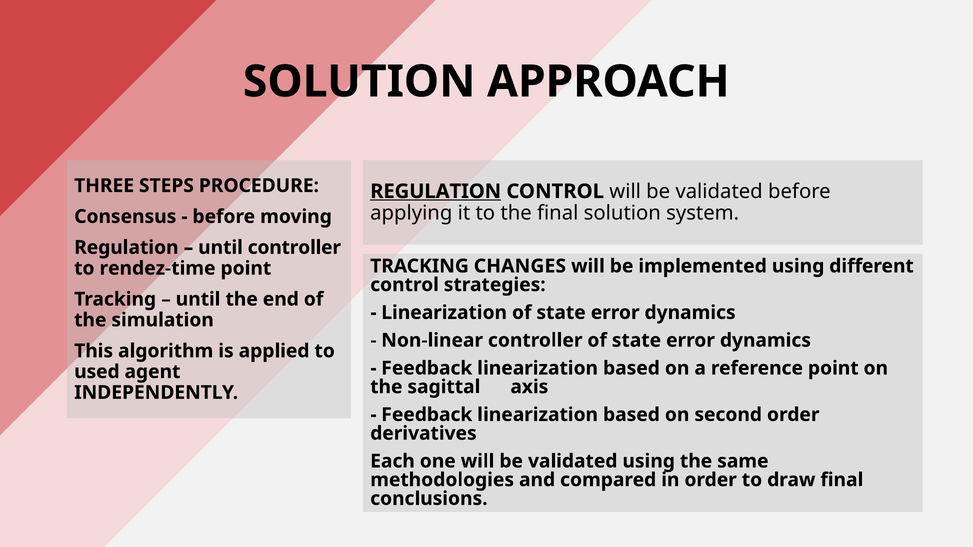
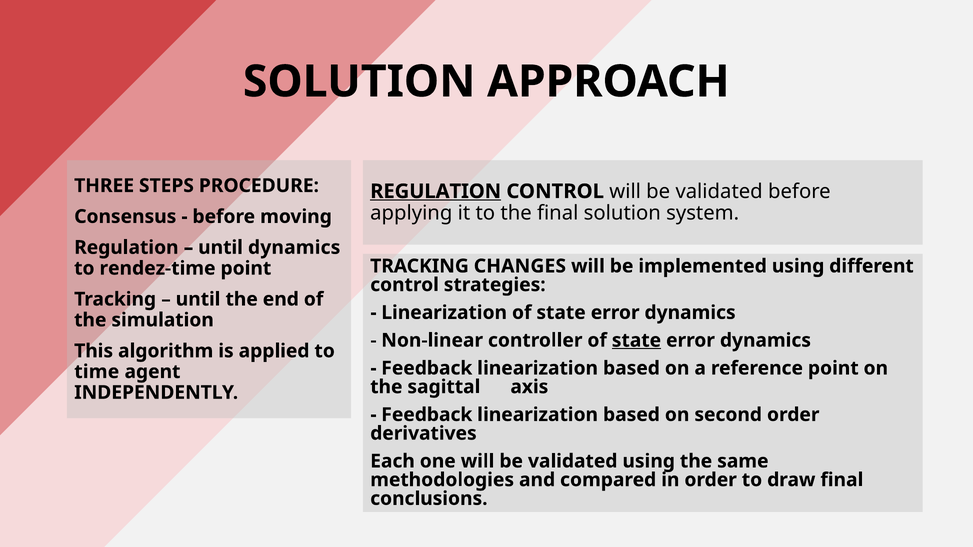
until controller: controller -> dynamics (294, 248)
state underline: none -> present (636, 341)
used: used -> time (97, 372)
